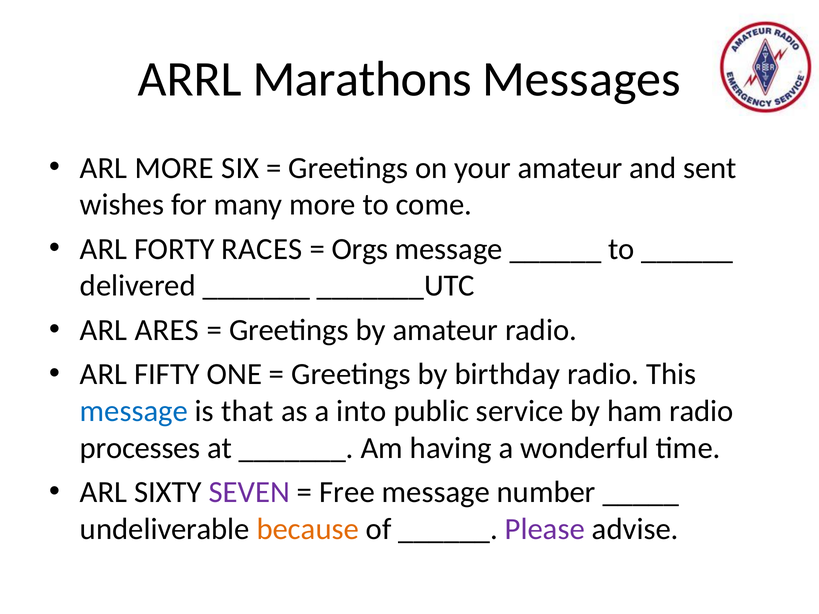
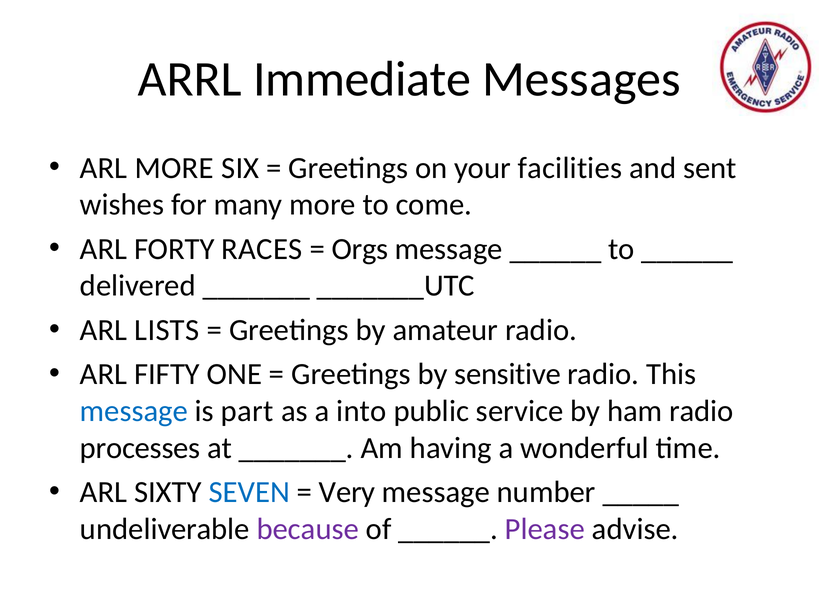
Marathons: Marathons -> Immediate (362, 79)
your amateur: amateur -> facilities (570, 168)
ARES: ARES -> LISTS (167, 330)
birthday: birthday -> sensitive (508, 374)
that: that -> part (247, 411)
SEVEN colour: purple -> blue (249, 492)
Free: Free -> Very (347, 492)
because colour: orange -> purple (308, 529)
